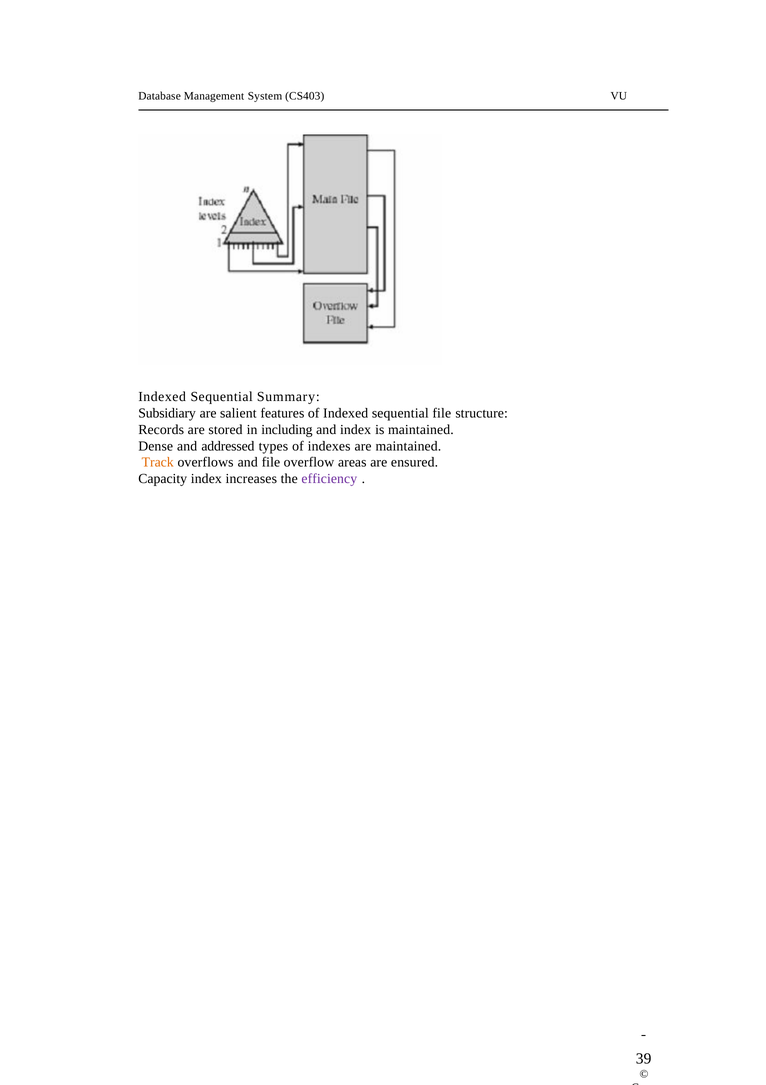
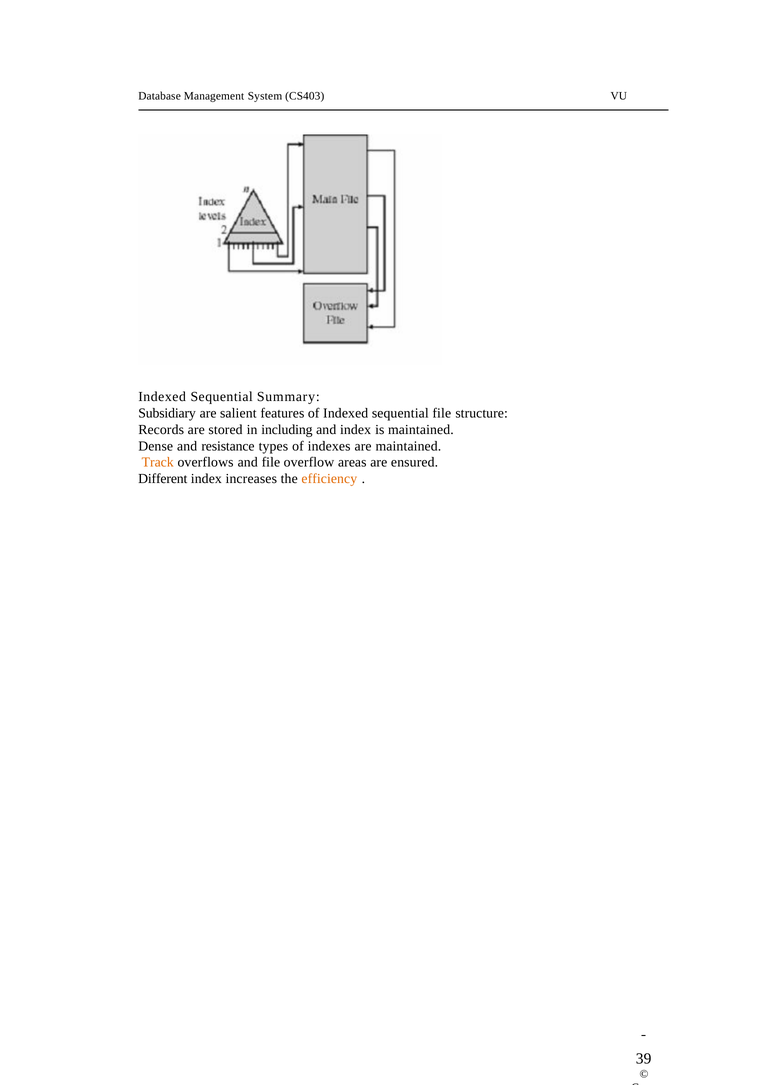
addressed: addressed -> resistance (228, 446)
Capacity: Capacity -> Different (163, 478)
efficiency colour: purple -> orange (329, 478)
